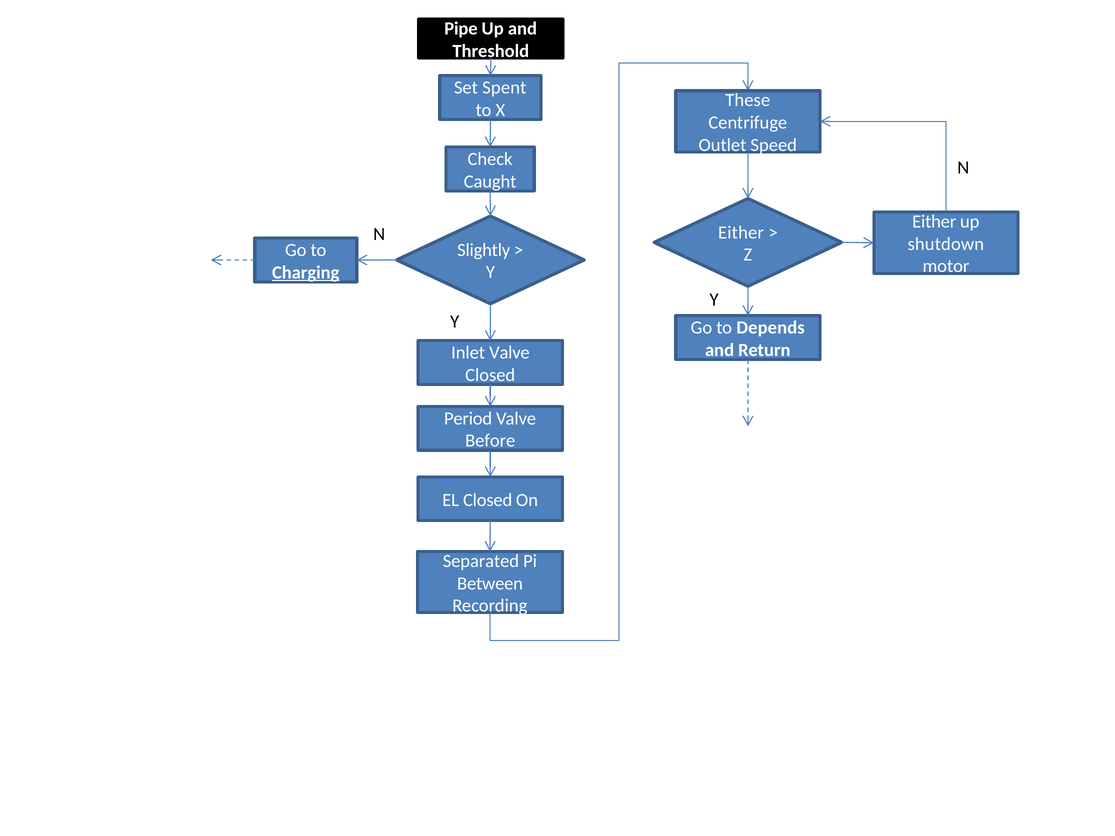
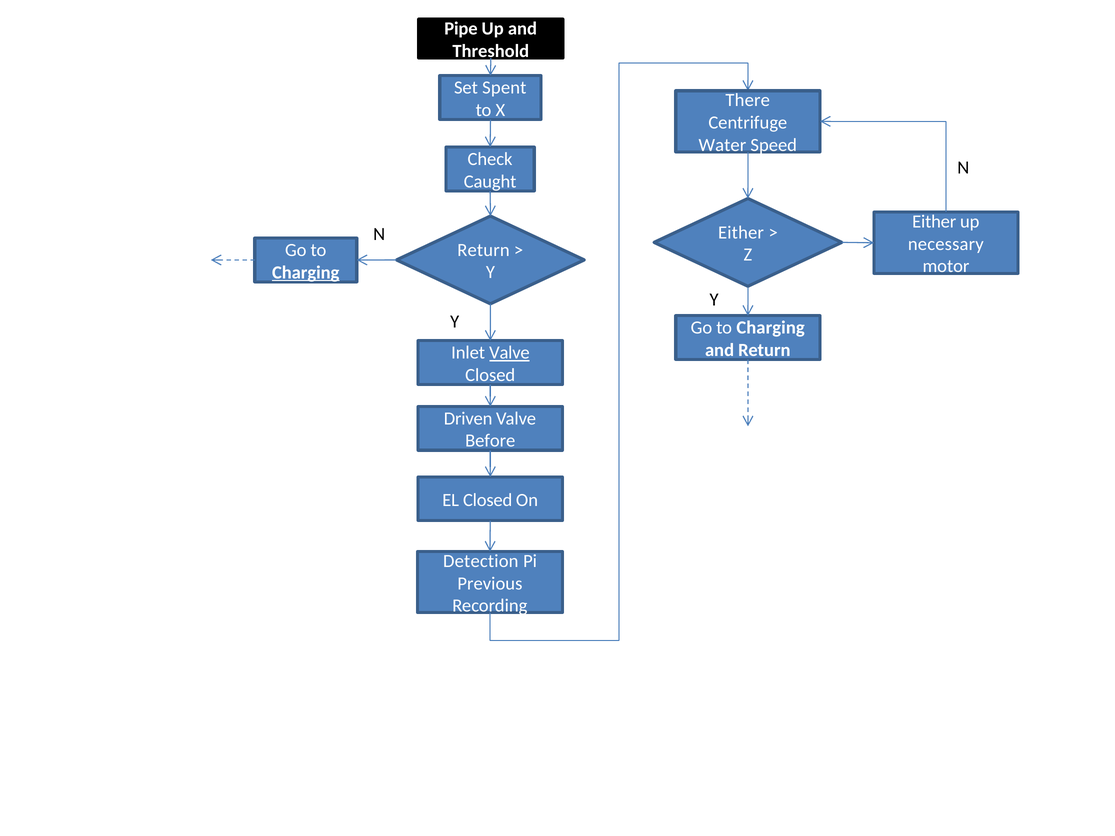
These: These -> There (748, 100)
Outlet: Outlet -> Water (722, 145)
shutdown: shutdown -> necessary (946, 244)
Slightly: Slightly -> Return (484, 250)
Depends: Depends -> Charging (771, 328)
Valve underline: none -> present (509, 353)
Period: Period -> Driven (468, 419)
Separated: Separated -> Detection (481, 561)
Between: Between -> Previous (490, 584)
